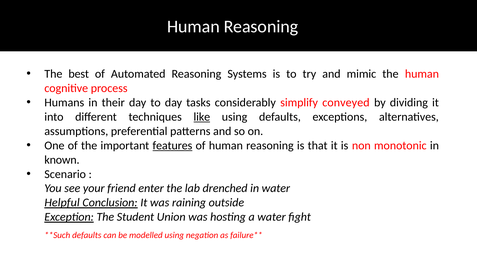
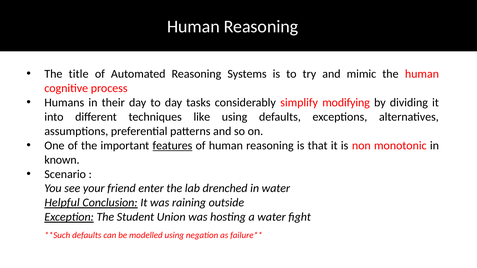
best: best -> title (79, 74)
conveyed: conveyed -> modifying (346, 103)
like underline: present -> none (202, 117)
